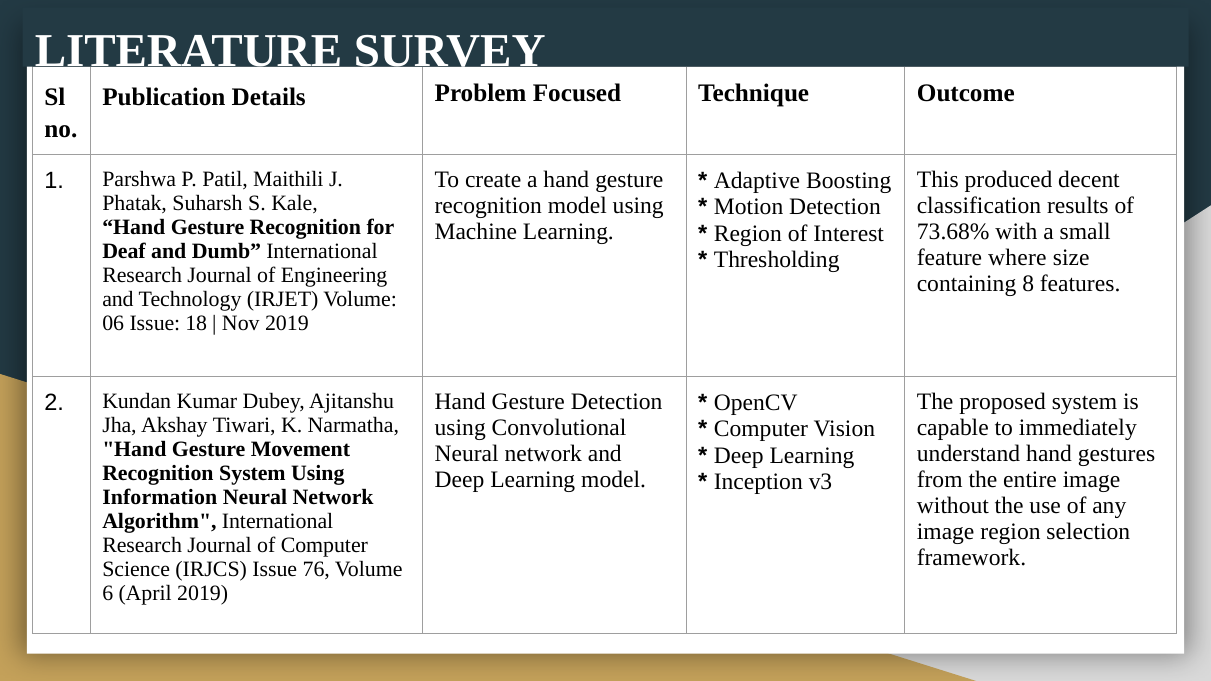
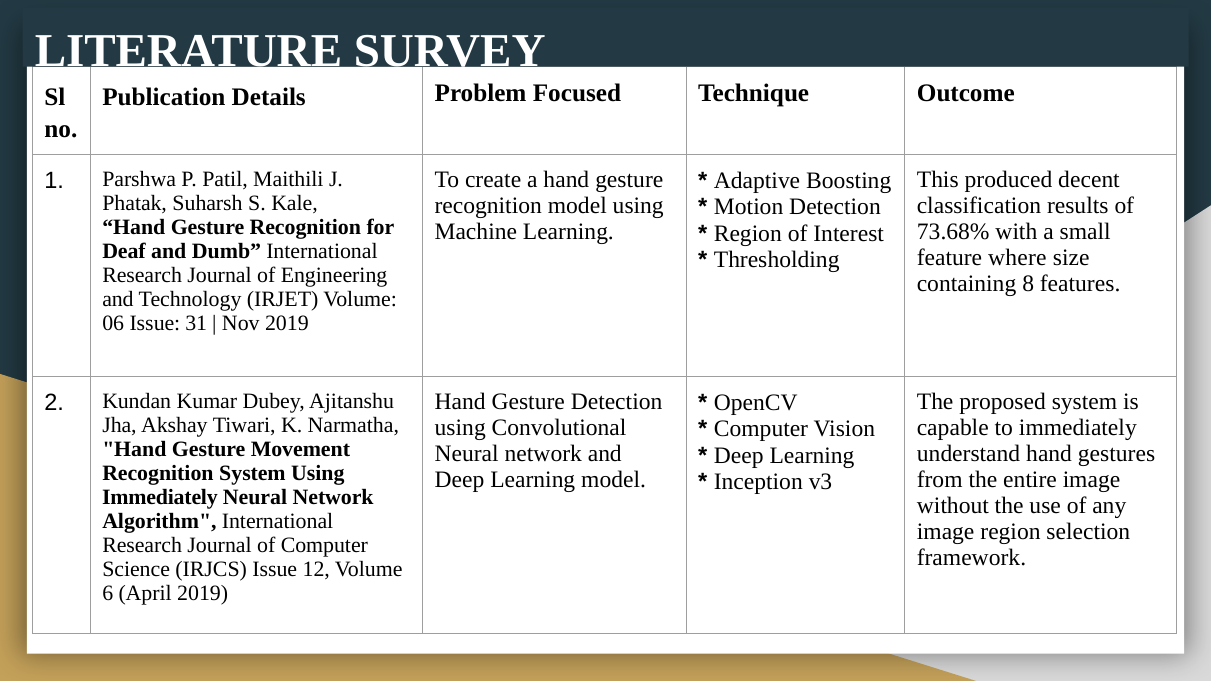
18: 18 -> 31 (196, 323)
Information: Information -> Immediately (160, 497)
76: 76 -> 12 (316, 569)
